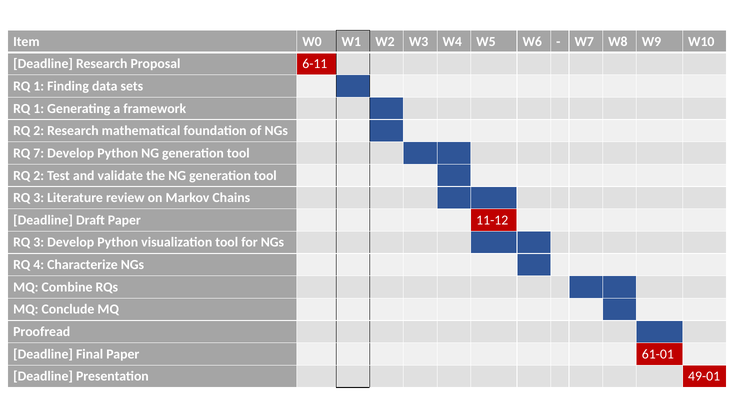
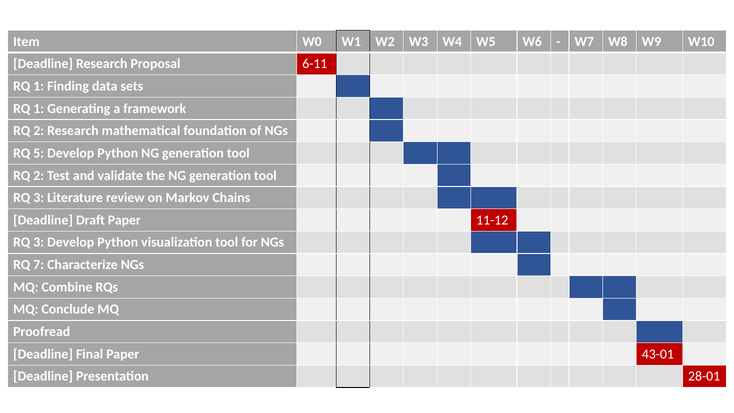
7: 7 -> 5 (39, 153)
4: 4 -> 7 (39, 265)
61-01: 61-01 -> 43-01 (658, 354)
49-01: 49-01 -> 28-01 (704, 376)
